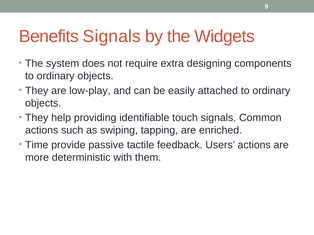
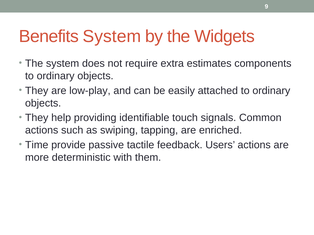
Benefits Signals: Signals -> System (112, 37)
designing: designing -> estimates (209, 64)
